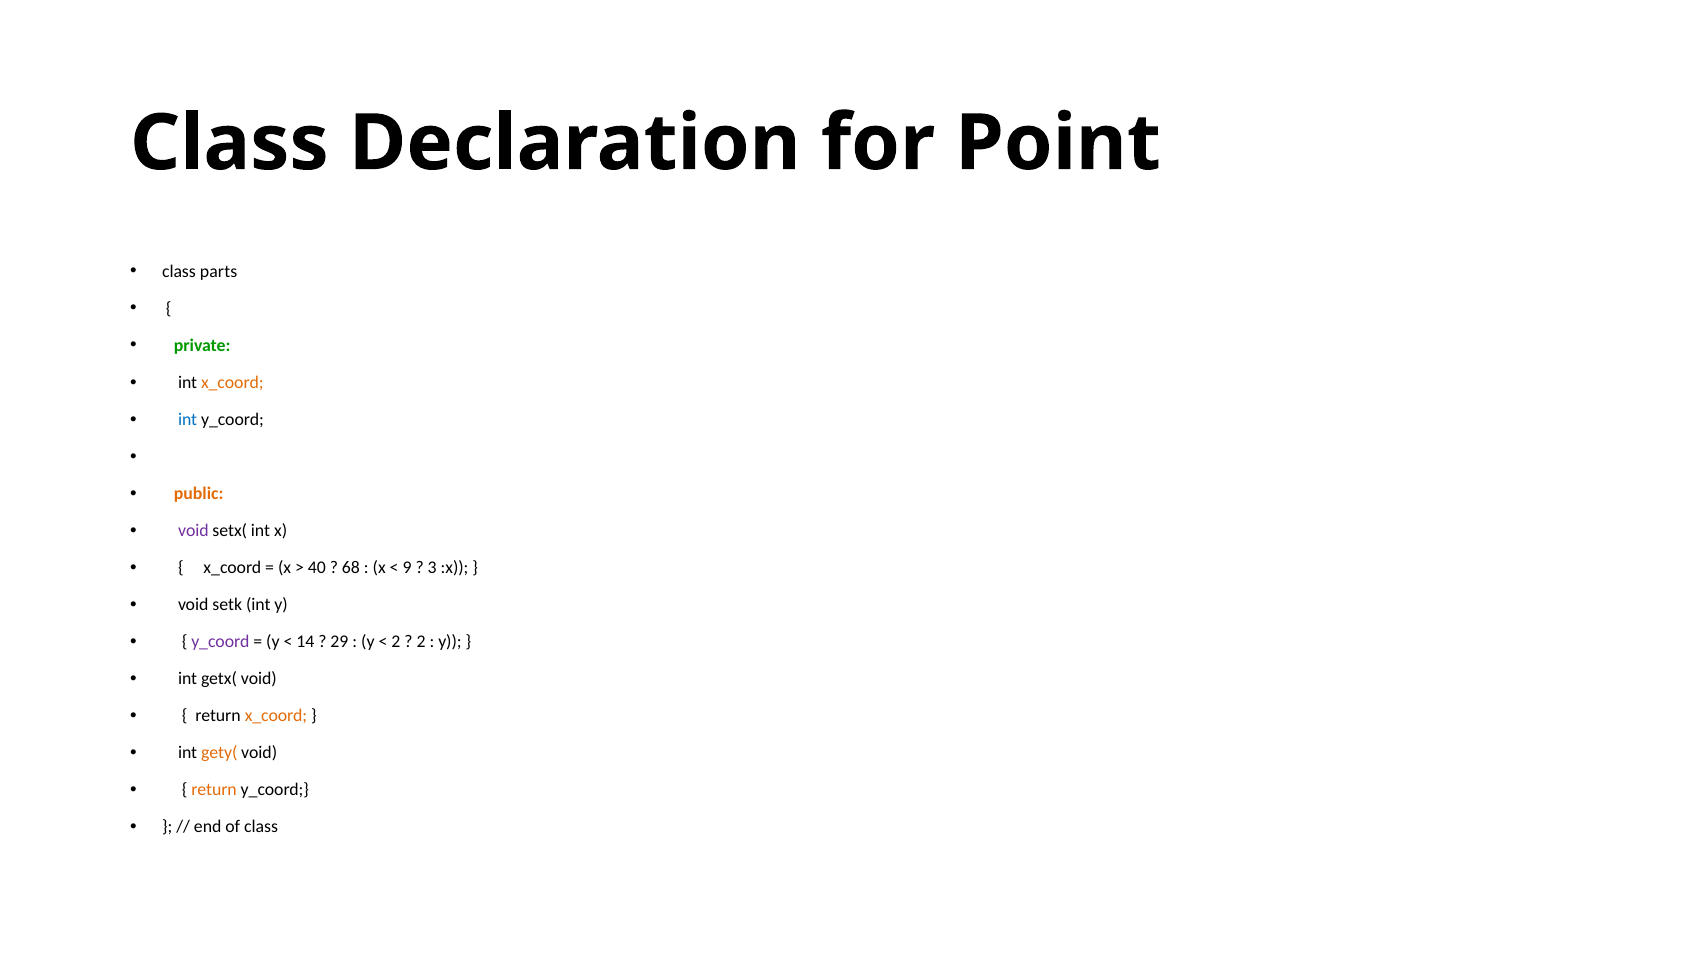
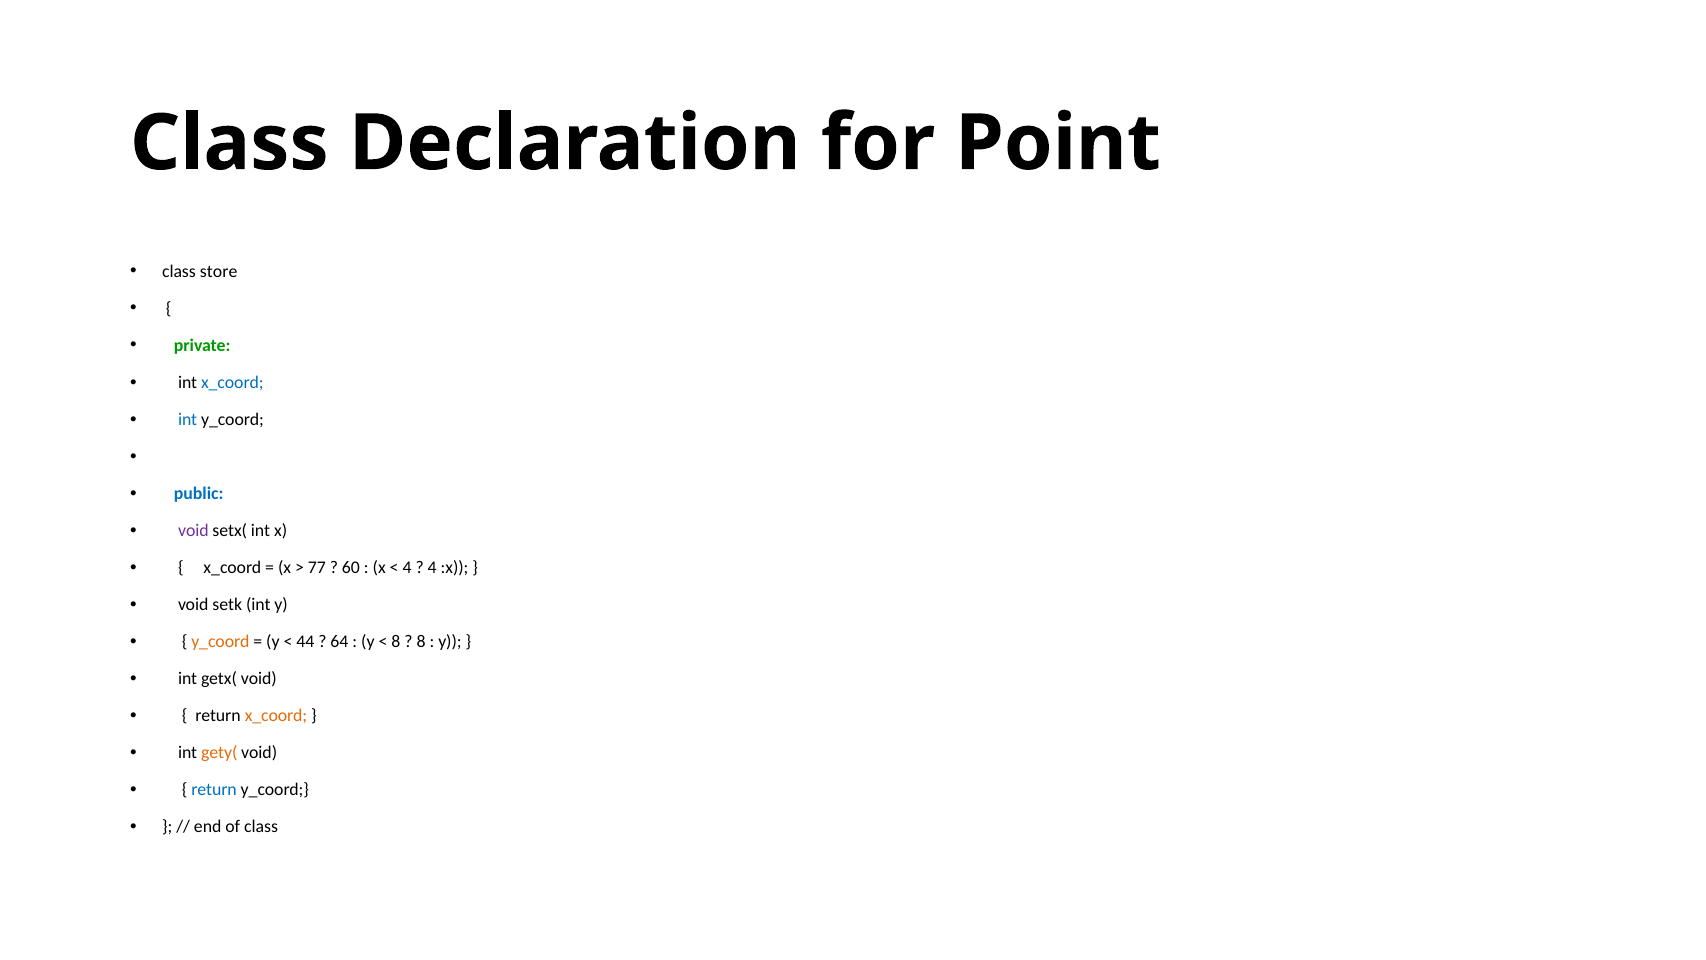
parts: parts -> store (219, 271)
x_coord colour: orange -> blue (232, 382)
public colour: orange -> blue (199, 493)
40: 40 -> 77 (317, 568)
68: 68 -> 60 (351, 568)
9: 9 -> 4 (407, 568)
3: 3 -> 4 (432, 568)
y_coord colour: purple -> orange (220, 642)
14: 14 -> 44 (305, 642)
29: 29 -> 64 (339, 642)
2: 2 -> 8 (396, 642)
2: 2 -> 8 (421, 642)
return colour: orange -> blue (214, 790)
